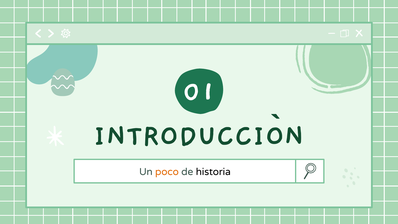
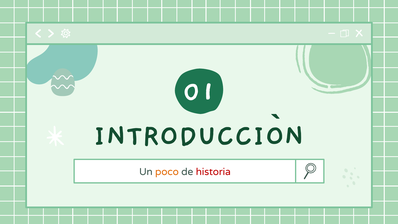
historia colour: black -> red (213, 172)
